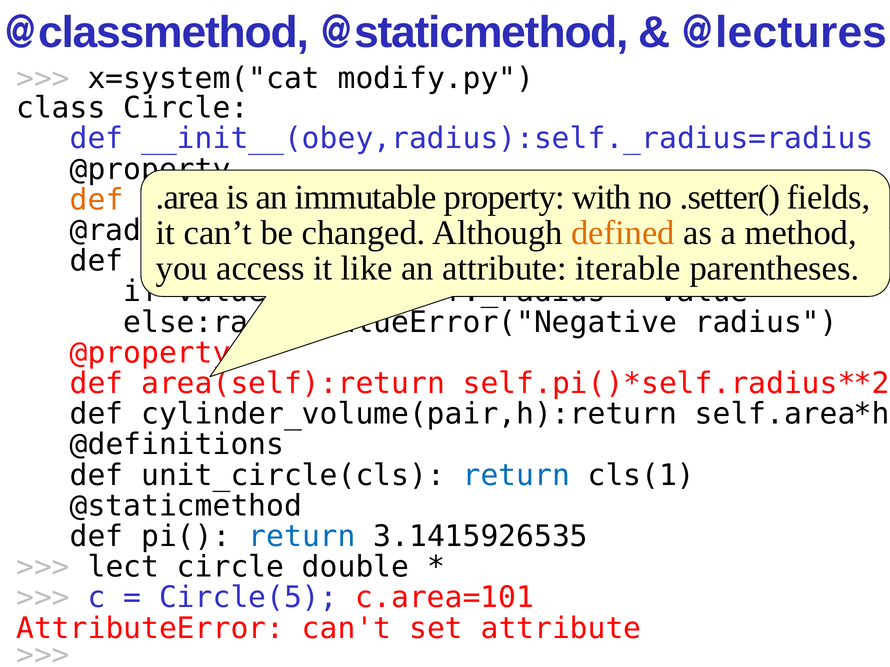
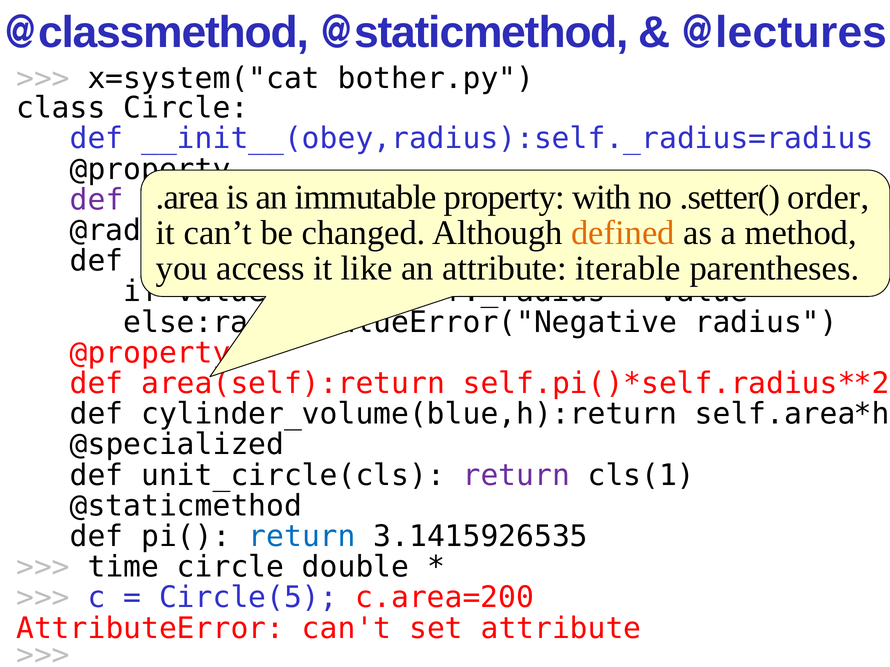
modify.py: modify.py -> bother.py (436, 78)
fields: fields -> order (828, 198)
def colour: orange -> purple (97, 200)
cylinder_volume(pair,h):return: cylinder_volume(pair,h):return -> cylinder_volume(blue,h):return (409, 414)
@definitions: @definitions -> @specialized (177, 445)
return colour: blue -> purple (516, 476)
lect: lect -> time (123, 567)
c.area=101: c.area=101 -> c.area=200 (445, 598)
